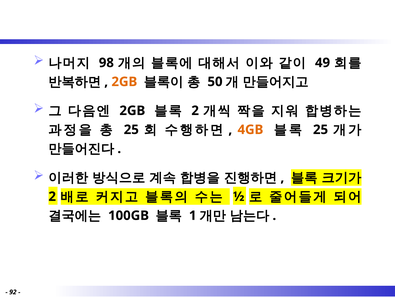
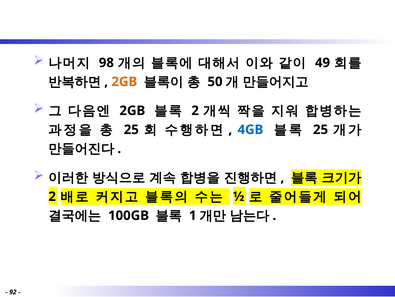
4GB colour: orange -> blue (250, 129)
